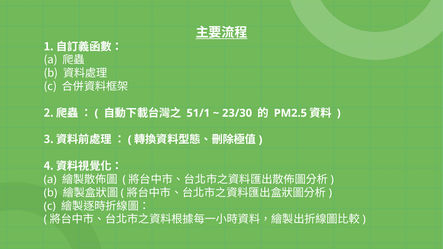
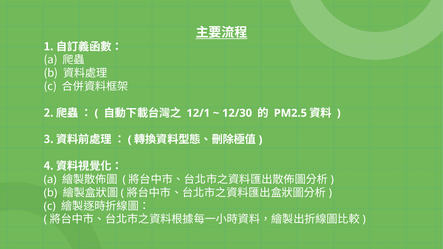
51/1: 51/1 -> 12/1 (198, 113)
23/30: 23/30 -> 12/30 (237, 113)
